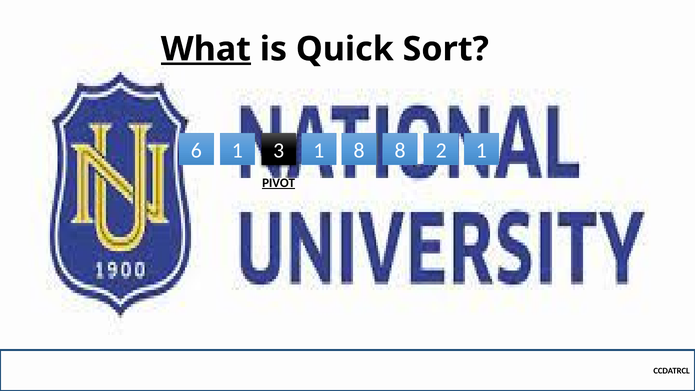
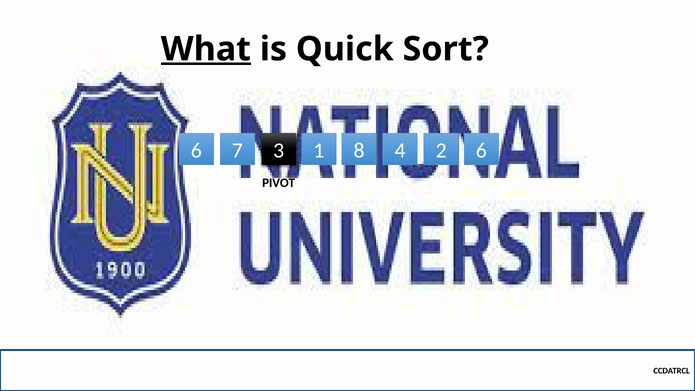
6 1: 1 -> 7 (237, 151)
8 8: 8 -> 4 (400, 151)
2 1: 1 -> 6 (481, 151)
PIVOT underline: present -> none (279, 183)
